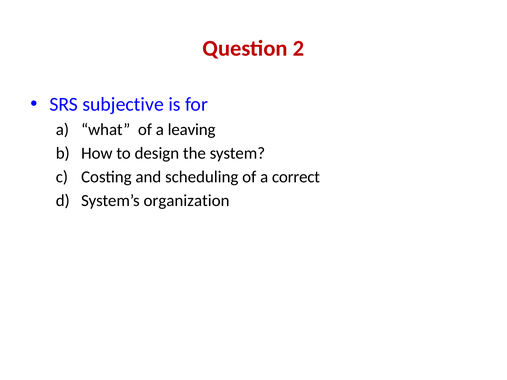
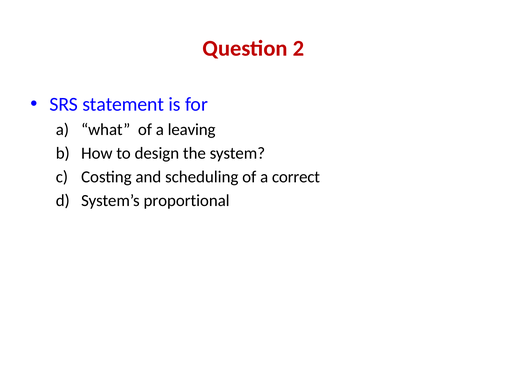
subjective: subjective -> statement (123, 104)
organization: organization -> proportional (187, 201)
